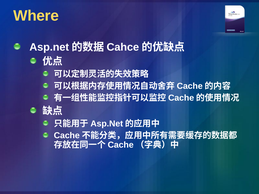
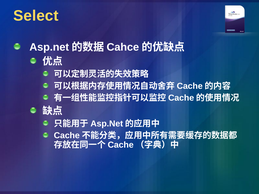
Where: Where -> Select (36, 16)
